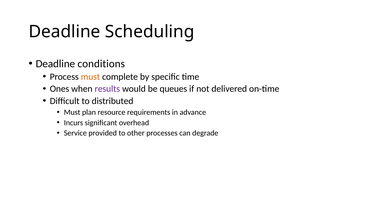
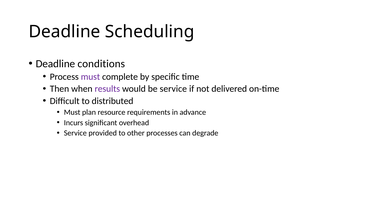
must colour: orange -> purple (90, 77)
Ones: Ones -> Then (59, 89)
be queues: queues -> service (173, 89)
